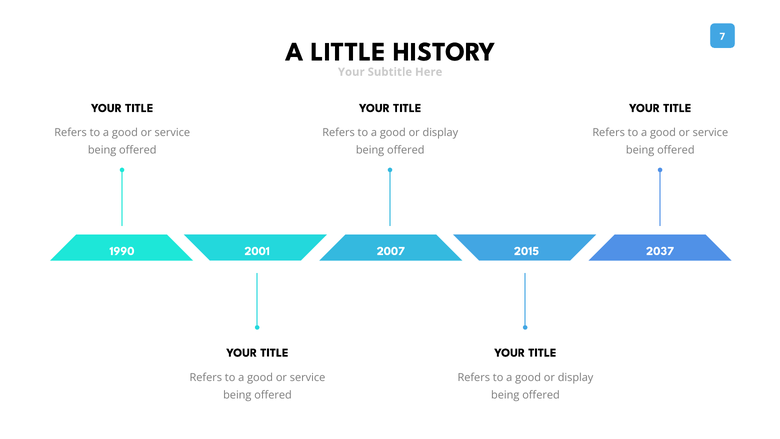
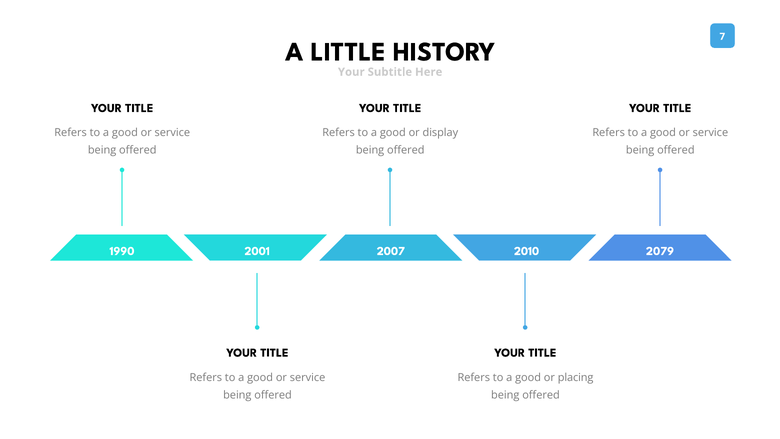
2015: 2015 -> 2010 (527, 251)
2037: 2037 -> 2079 (660, 251)
display: display -> placing (576, 377)
